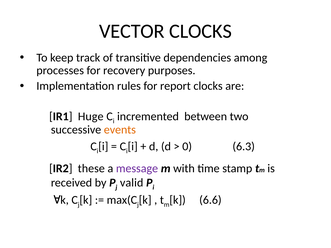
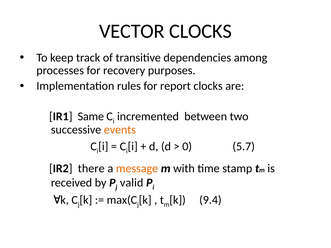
Huge: Huge -> Same (91, 117)
6.3: 6.3 -> 5.7 (244, 147)
these: these -> there (91, 169)
message colour: purple -> orange (137, 169)
6.6: 6.6 -> 9.4 (210, 200)
